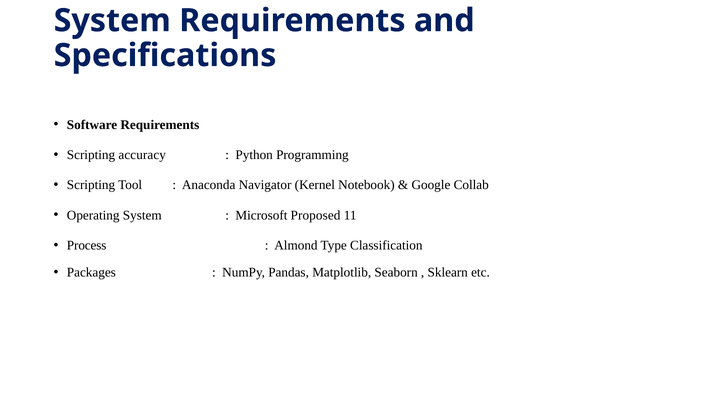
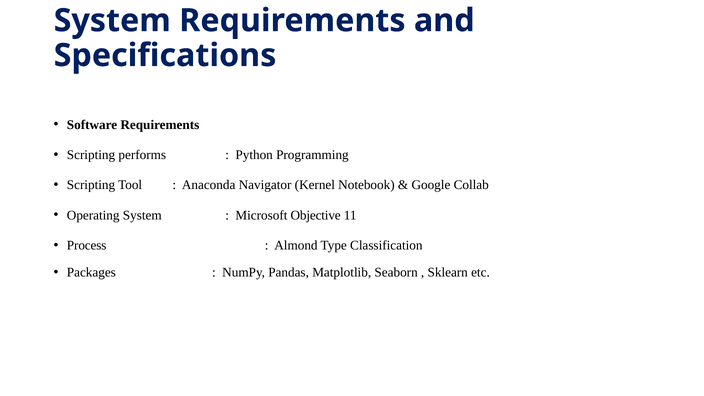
accuracy: accuracy -> performs (142, 155)
Proposed: Proposed -> Objective (316, 215)
